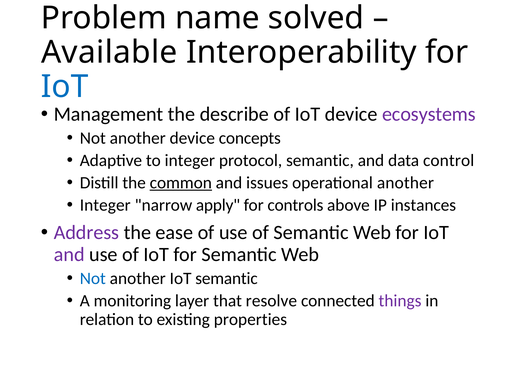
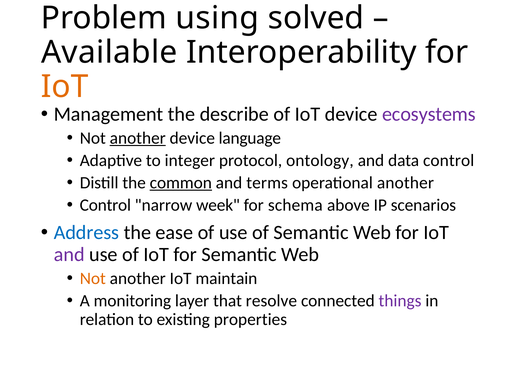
name: name -> using (217, 18)
IoT colour: blue -> orange (65, 86)
another underline: none -> present (138, 138)
concepts: concepts -> language (250, 138)
protocol semantic: semantic -> ontology (320, 160)
issues: issues -> terms (267, 182)
Integer: Integer -> Control (105, 205)
apply: apply -> week (218, 205)
controls: controls -> schema (295, 205)
instances: instances -> scenarios (423, 205)
Address colour: purple -> blue (87, 232)
Not colour: blue -> orange (93, 278)
IoT semantic: semantic -> maintain (226, 278)
